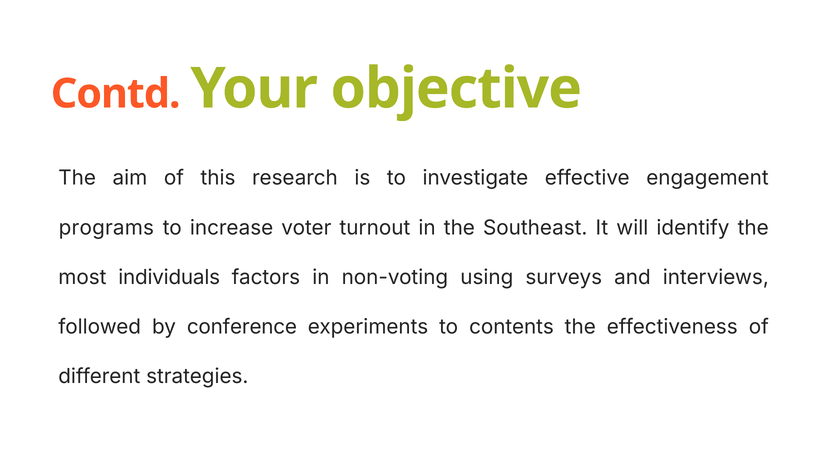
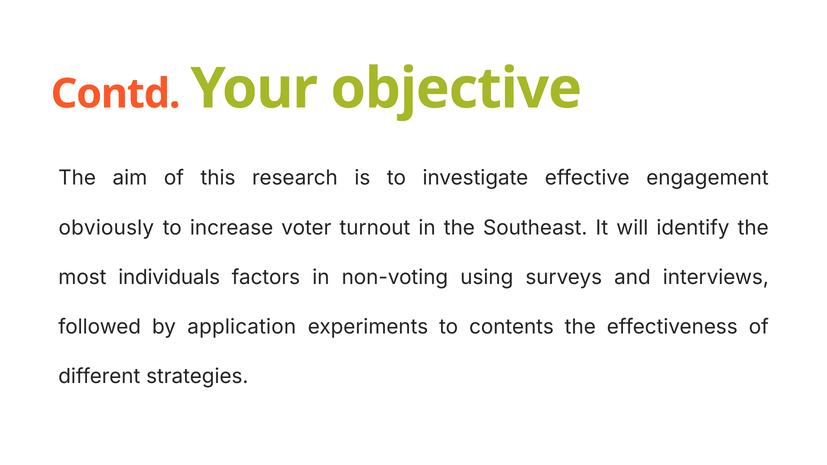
programs: programs -> obviously (106, 228)
conference: conference -> application (242, 327)
